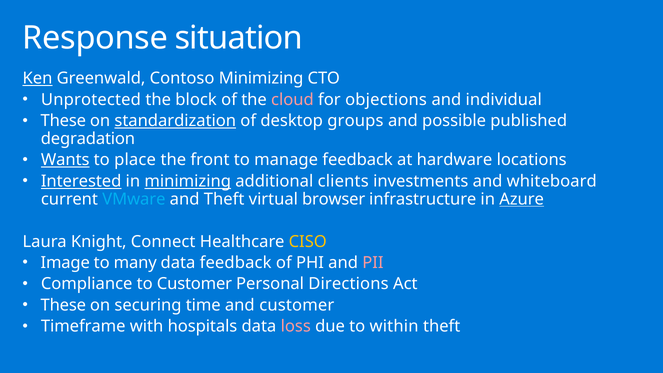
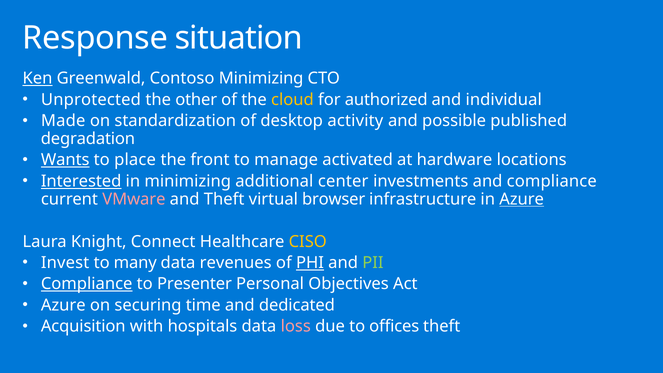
block: block -> other (196, 100)
cloud colour: pink -> yellow (292, 100)
objections: objections -> authorized (386, 100)
These: These -> Made (63, 121)
standardization underline: present -> none (175, 121)
groups: groups -> activity (355, 121)
manage feedback: feedback -> activated (358, 160)
minimizing underline: present -> none (188, 181)
clients: clients -> center (343, 181)
and whiteboard: whiteboard -> compliance (552, 181)
VMware colour: light blue -> pink (134, 199)
Image: Image -> Invest (65, 263)
data feedback: feedback -> revenues (236, 263)
PHI underline: none -> present (310, 263)
PII colour: pink -> light green (373, 263)
Compliance underline: none -> present (87, 284)
to Customer: Customer -> Presenter (194, 284)
Directions: Directions -> Objectives (349, 284)
These: These -> Azure (63, 305)
and customer: customer -> dedicated (297, 305)
Timeframe: Timeframe -> Acquisition (83, 326)
within: within -> offices (394, 326)
